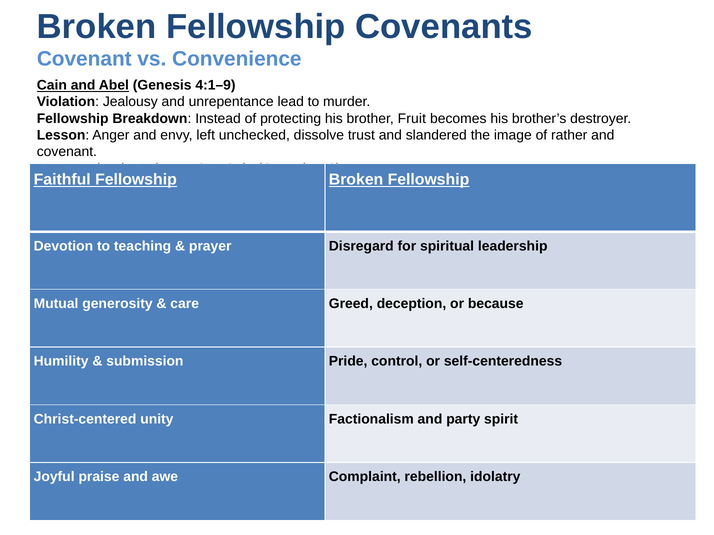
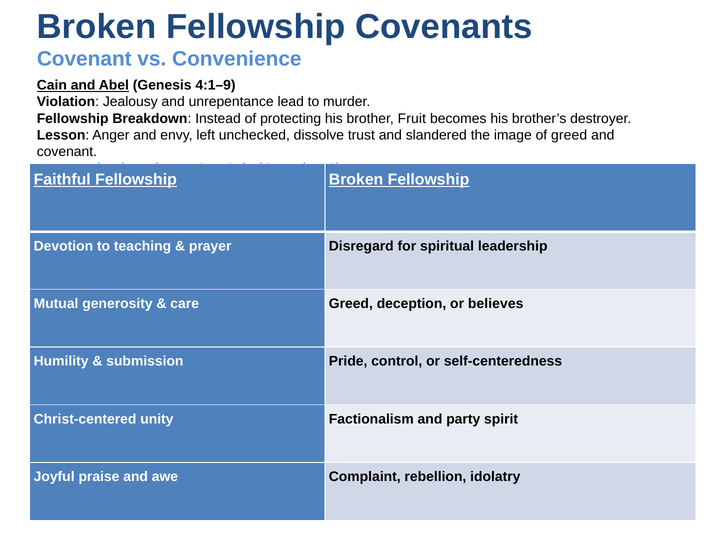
of rather: rather -> greed (569, 135)
because: because -> believes (496, 304)
